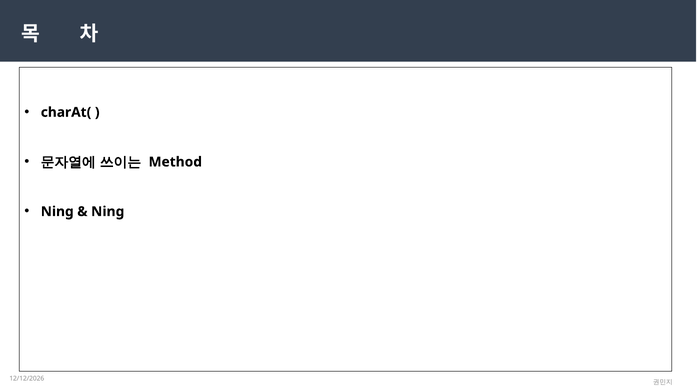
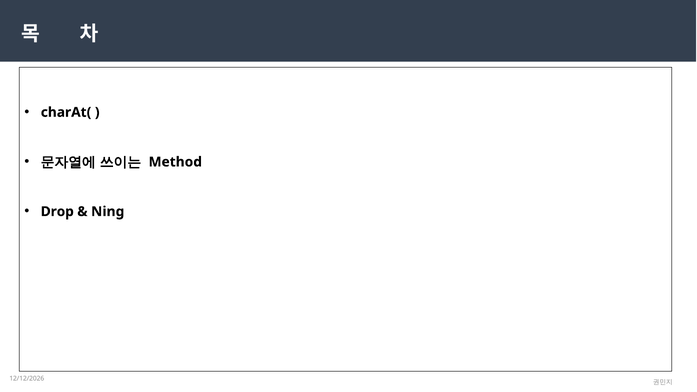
Ning: Ning -> Drop (57, 212)
